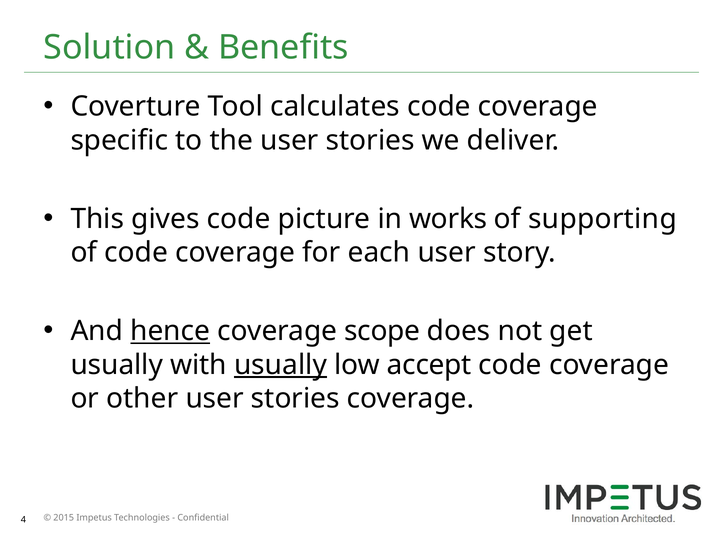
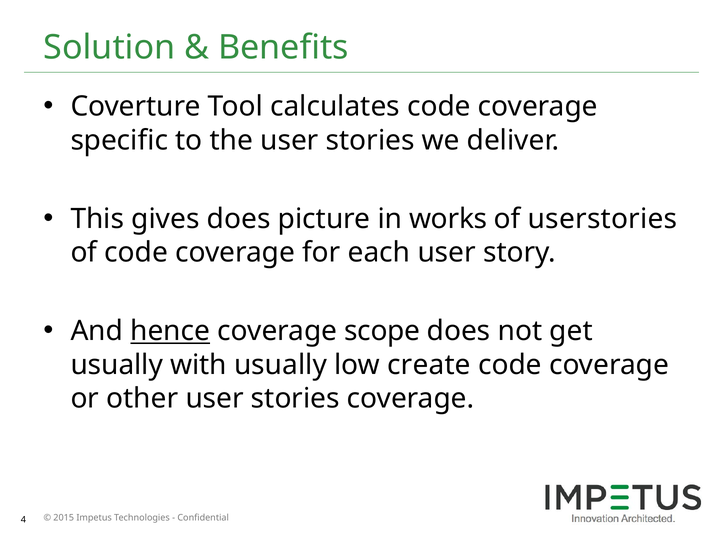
gives code: code -> does (239, 219)
supporting: supporting -> userstories (603, 219)
usually underline: present -> none (280, 365)
accept: accept -> create (429, 365)
